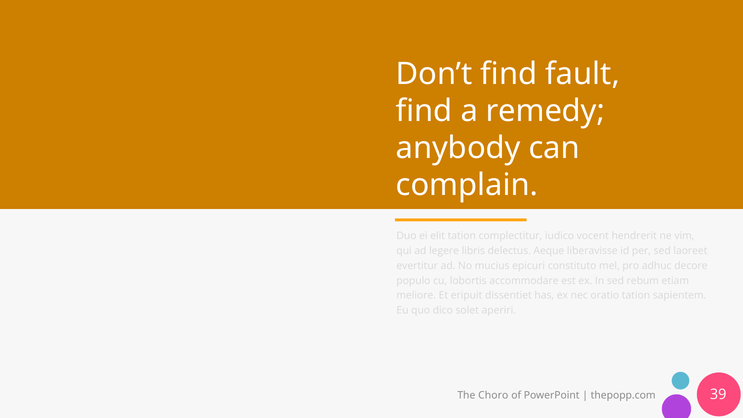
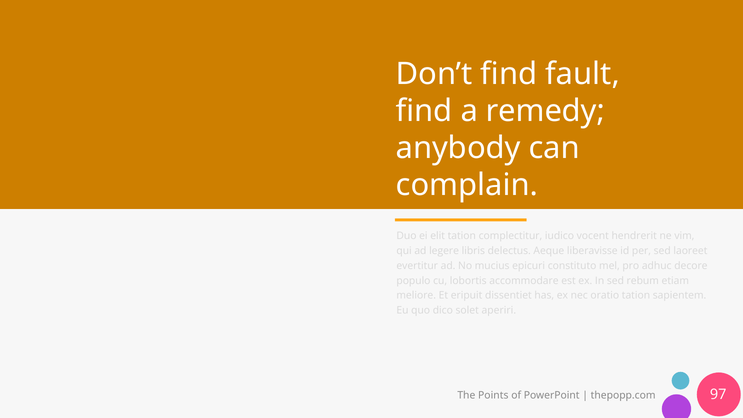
Choro: Choro -> Points (493, 396)
39: 39 -> 97 (718, 394)
